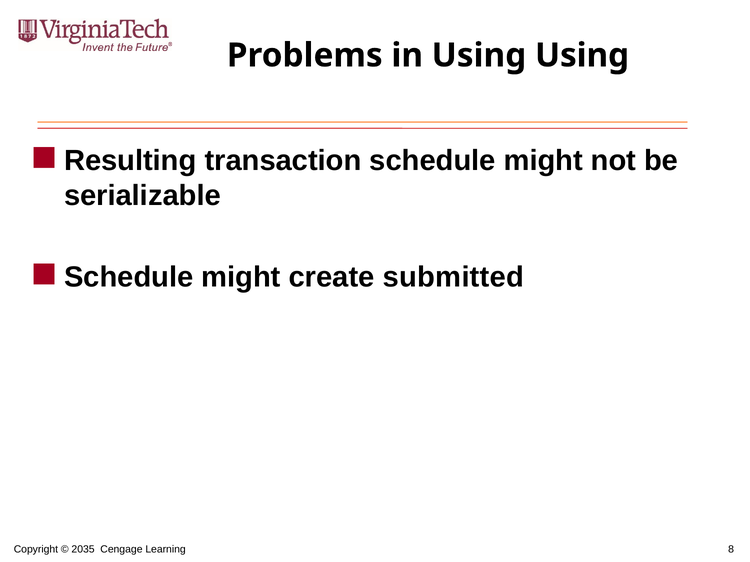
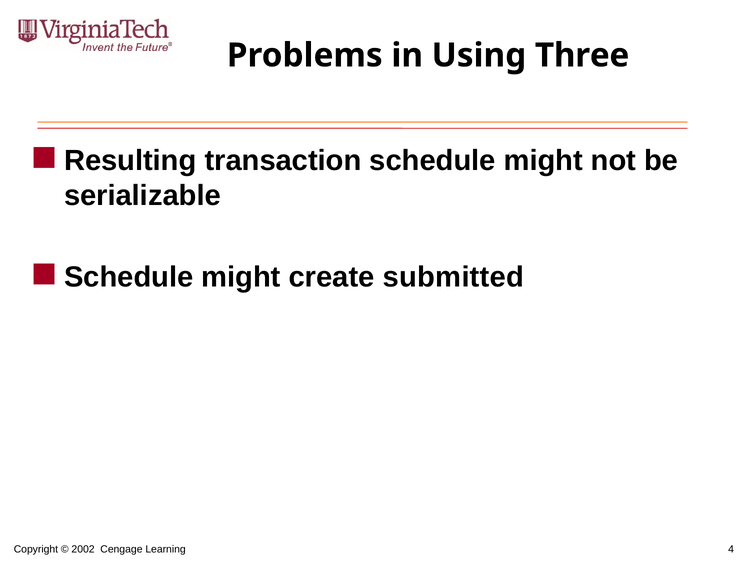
Using Using: Using -> Three (582, 55)
2035: 2035 -> 2002 (83, 550)
8: 8 -> 4 (731, 550)
